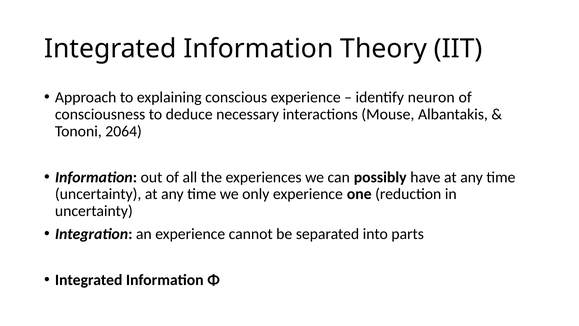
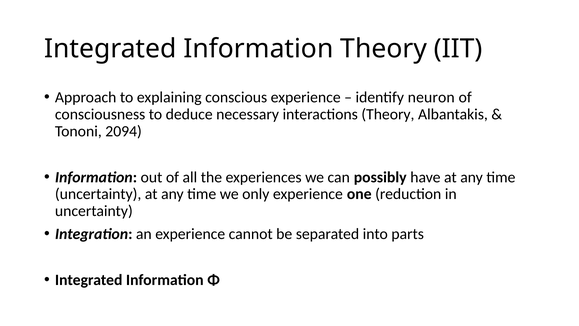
interactions Mouse: Mouse -> Theory (388, 114)
2064: 2064 -> 2094 (124, 131)
